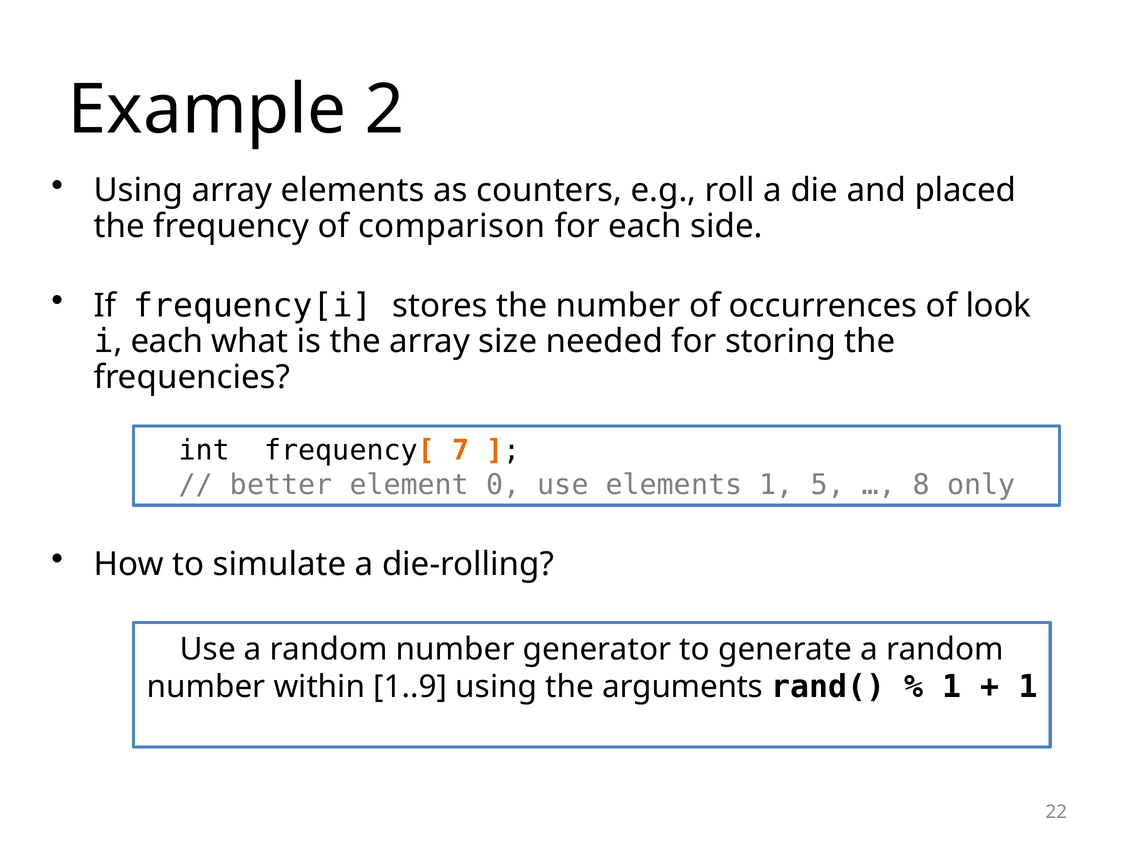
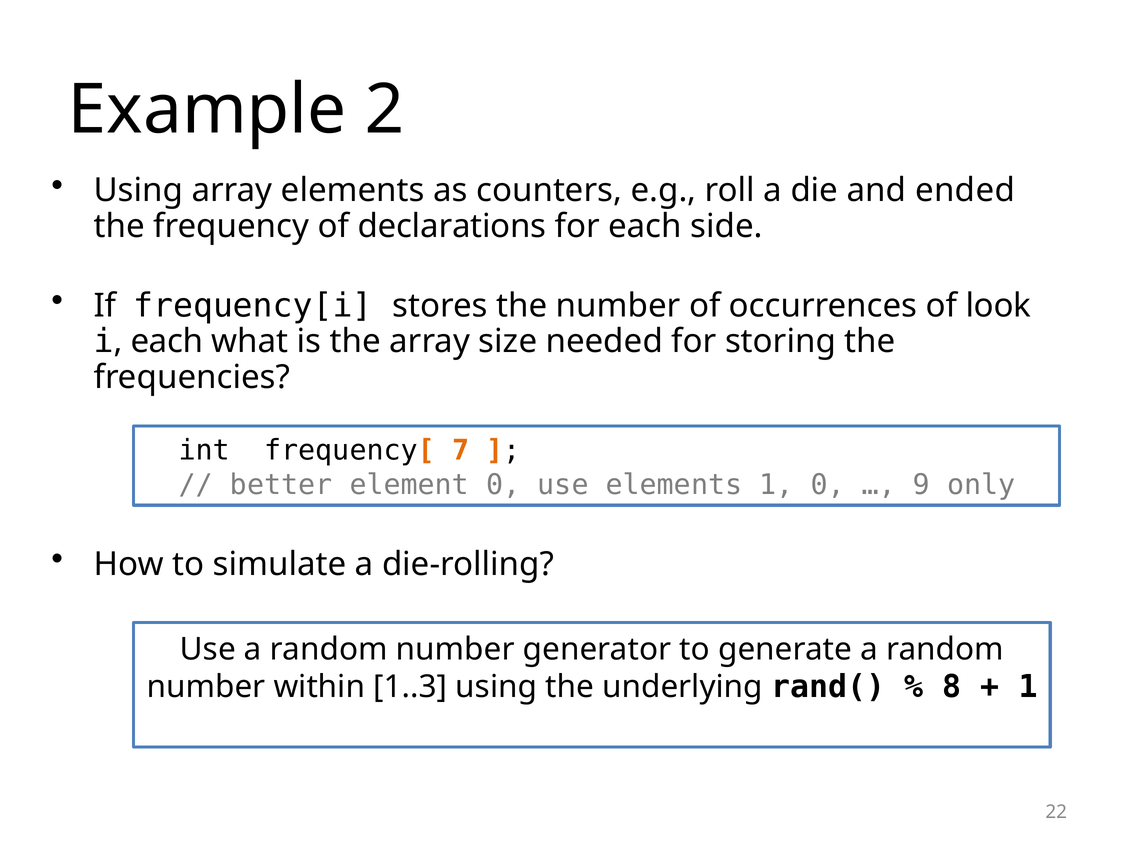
placed: placed -> ended (965, 190)
comparison: comparison -> declarations (452, 226)
1 5: 5 -> 0 (828, 484)
8: 8 -> 9 (922, 484)
1..9: 1..9 -> 1..3 (410, 686)
arguments: arguments -> underlying (682, 686)
1: 1 -> 8 (952, 686)
